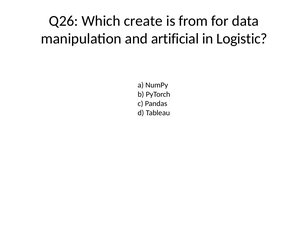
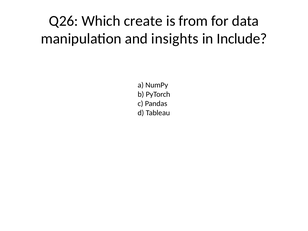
artificial: artificial -> insights (175, 39)
Logistic: Logistic -> Include (242, 39)
